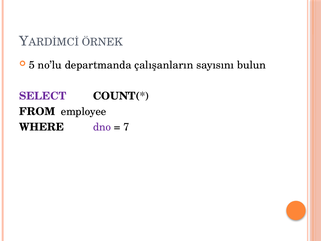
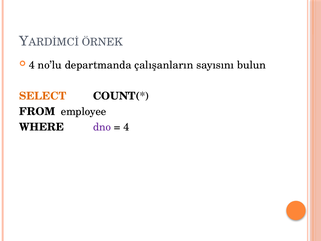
5: 5 -> 4 (32, 65)
SELECT colour: purple -> orange (43, 96)
7: 7 -> 4 (126, 127)
